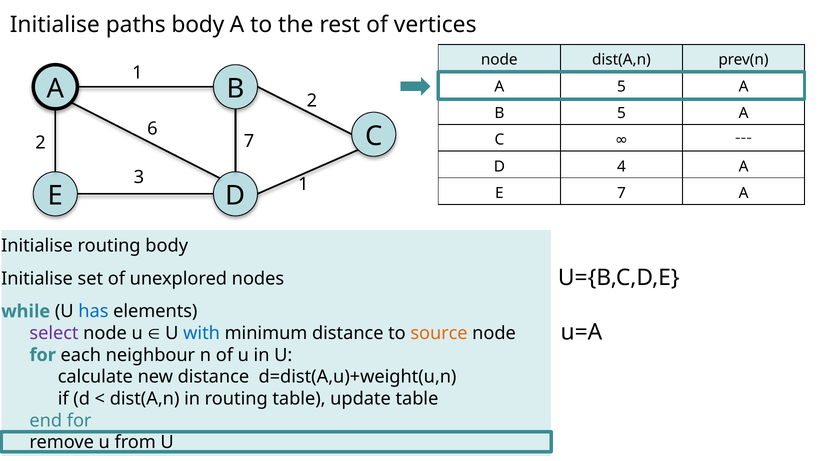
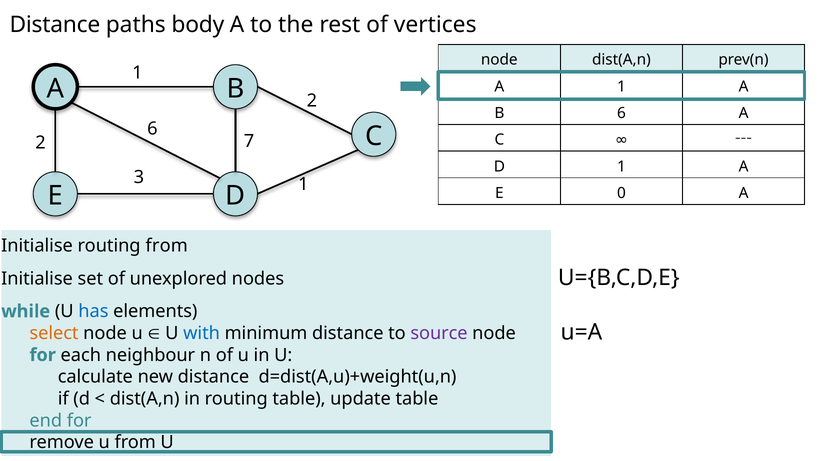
Initialise: Initialise -> Distance (55, 25)
A 5: 5 -> 1 (621, 87)
B 5: 5 -> 6 (621, 113)
D 4: 4 -> 1 (621, 167)
E 7: 7 -> 0 (621, 193)
routing body: body -> from (167, 246)
select colour: purple -> orange (54, 333)
source colour: orange -> purple (439, 333)
